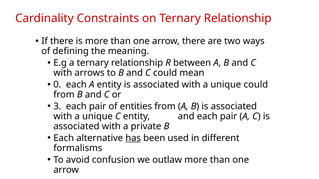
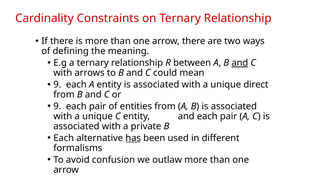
and underline: none -> present (240, 63)
0: 0 -> 9 (57, 85)
unique could: could -> direct (256, 85)
3: 3 -> 9 (57, 107)
